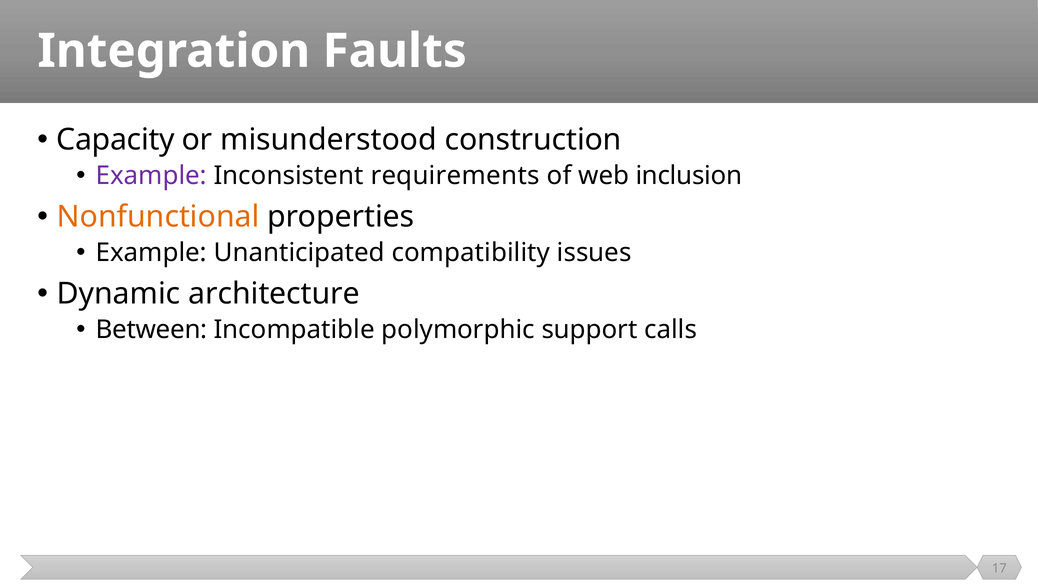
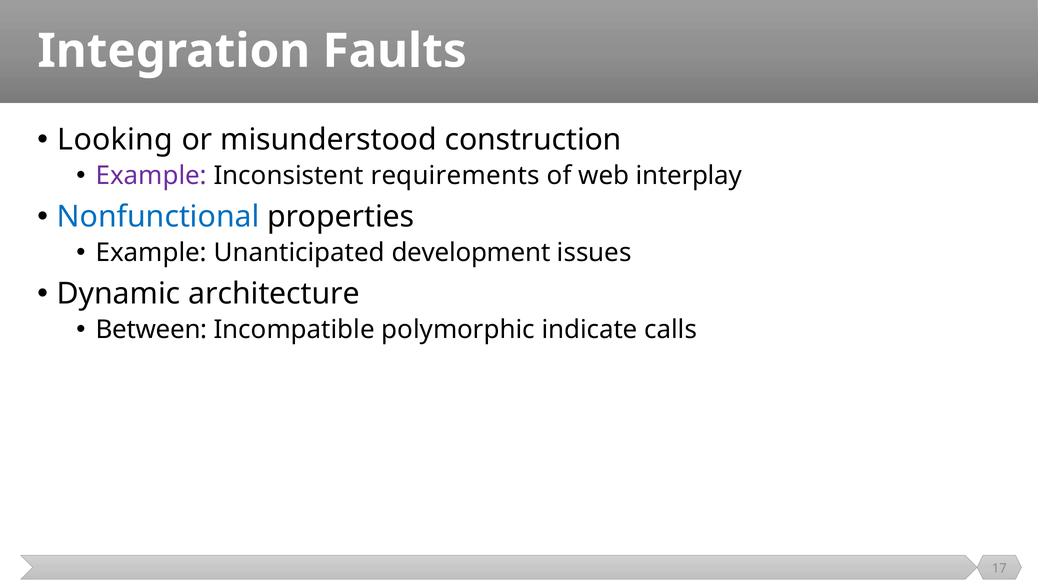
Capacity: Capacity -> Looking (115, 140)
inclusion: inclusion -> interplay (689, 176)
Nonfunctional colour: orange -> blue (158, 217)
compatibility: compatibility -> development (471, 253)
support: support -> indicate (590, 329)
